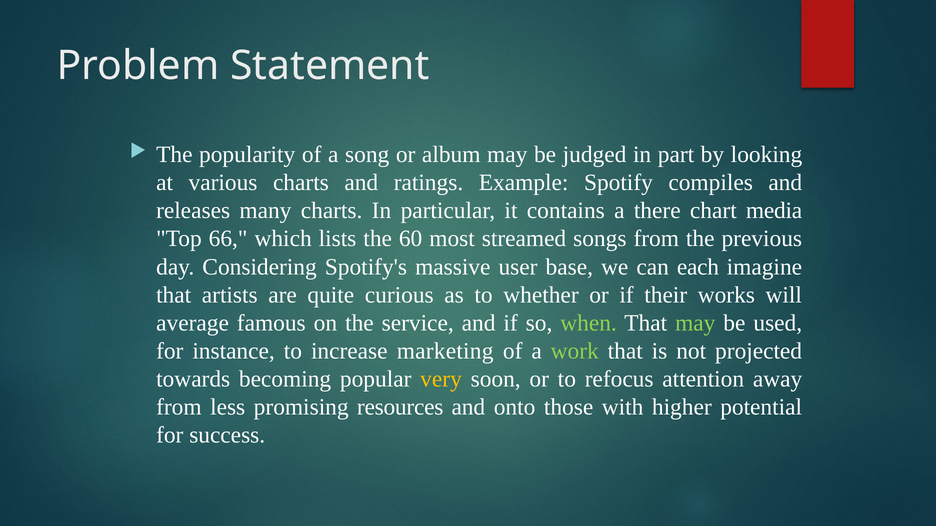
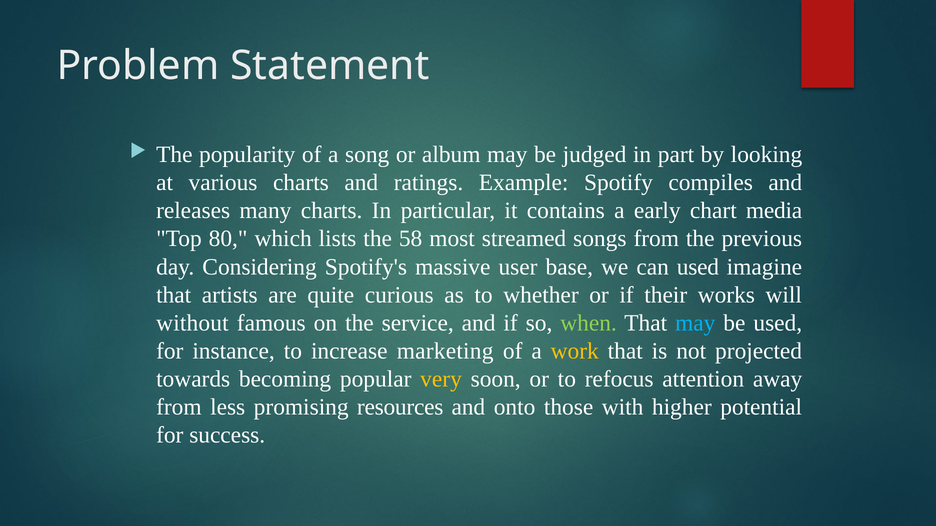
there: there -> early (657, 211)
66: 66 -> 80 (228, 239)
60: 60 -> 58 (411, 239)
can each: each -> used (698, 267)
average: average -> without (192, 323)
may colour: light green -> light blue (695, 323)
work colour: light green -> yellow (575, 351)
